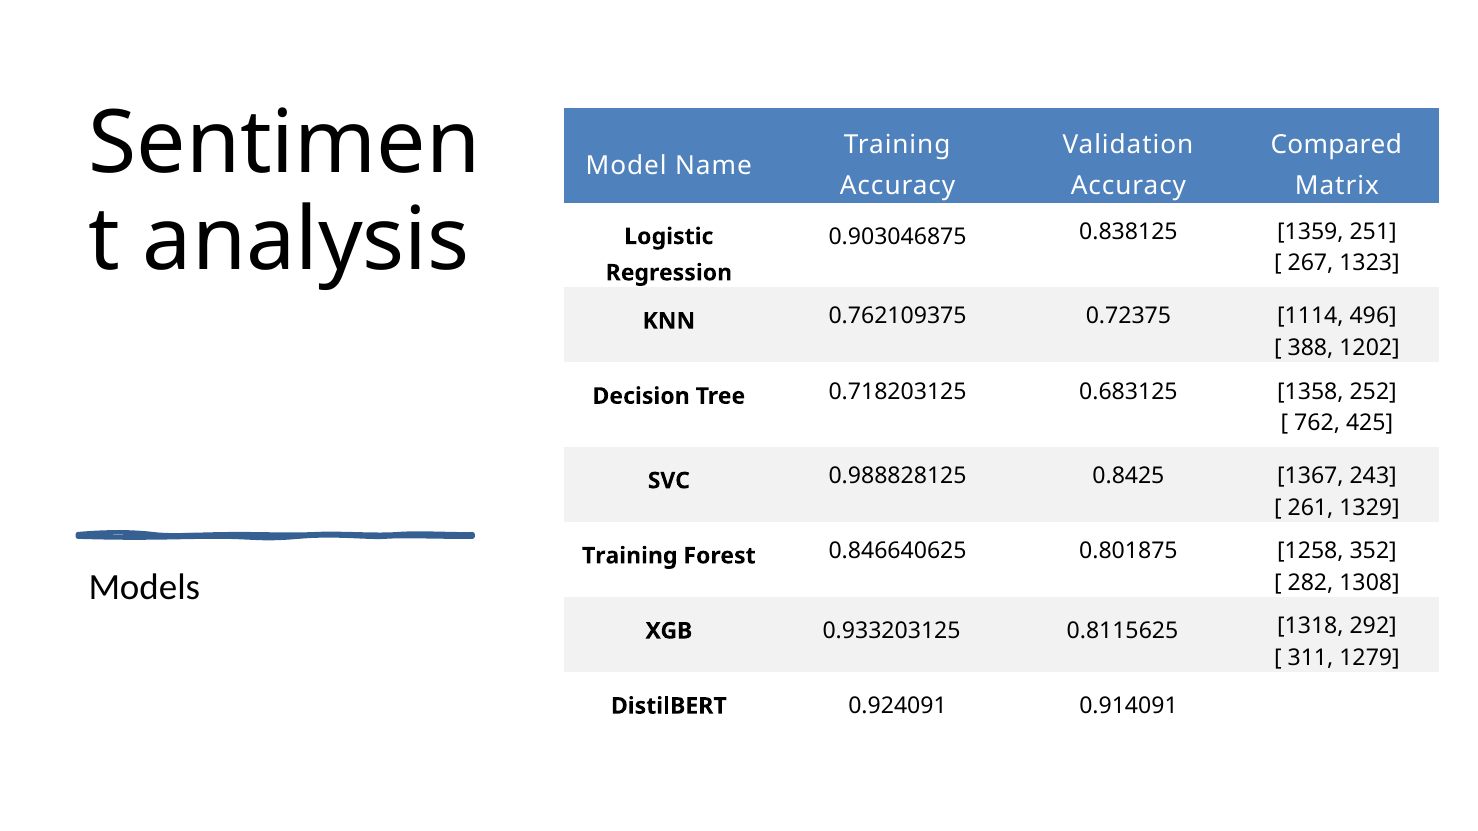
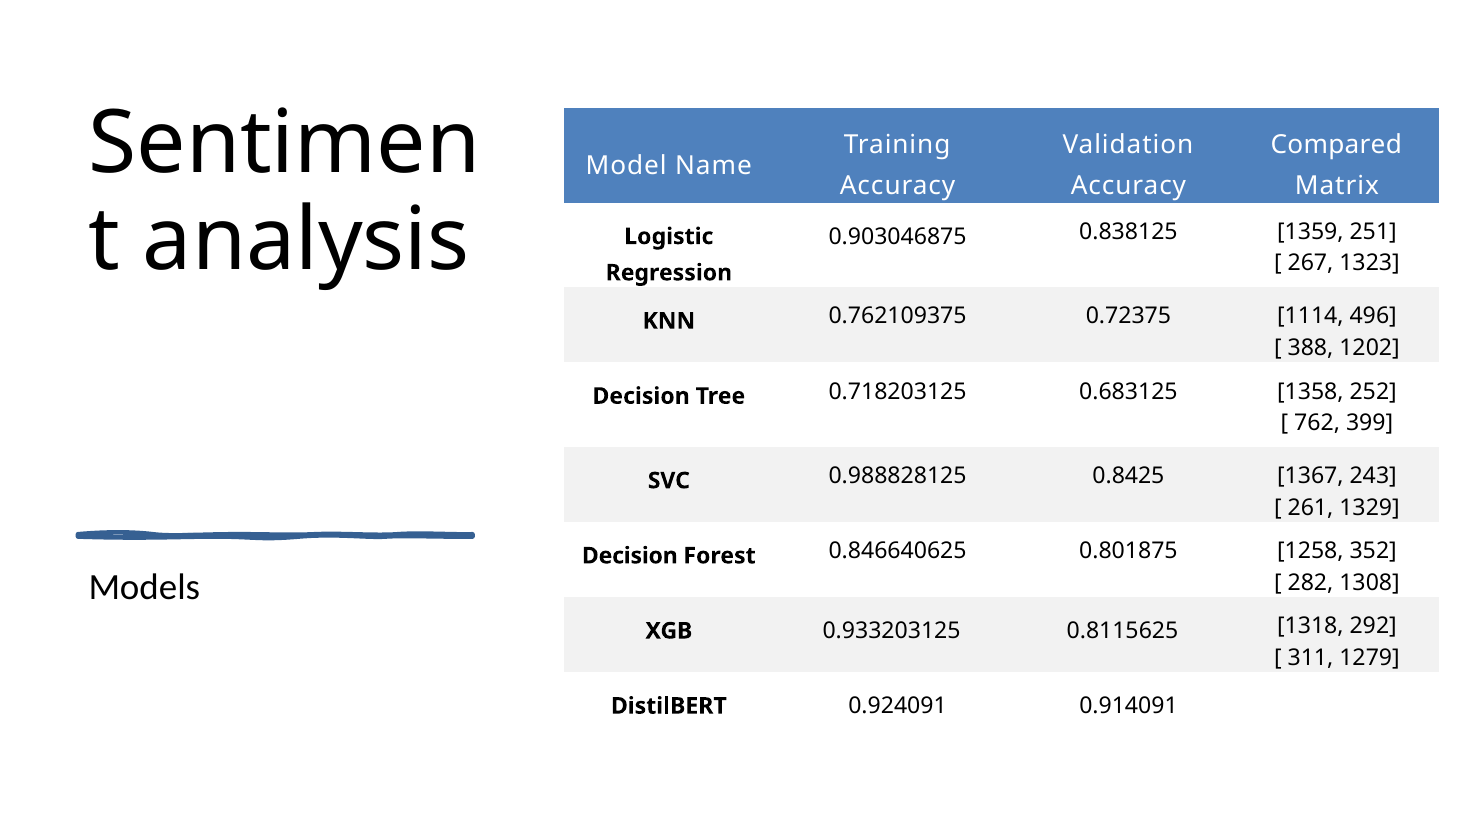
425: 425 -> 399 (1370, 423)
Training: Training -> Decision (630, 556)
